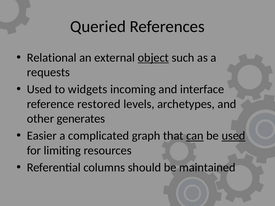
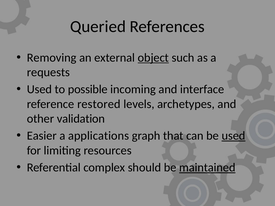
Relational: Relational -> Removing (52, 58)
widgets: widgets -> possible (88, 89)
generates: generates -> validation (81, 119)
complicated: complicated -> applications (99, 136)
can underline: present -> none (195, 136)
columns: columns -> complex (104, 168)
maintained underline: none -> present (207, 168)
